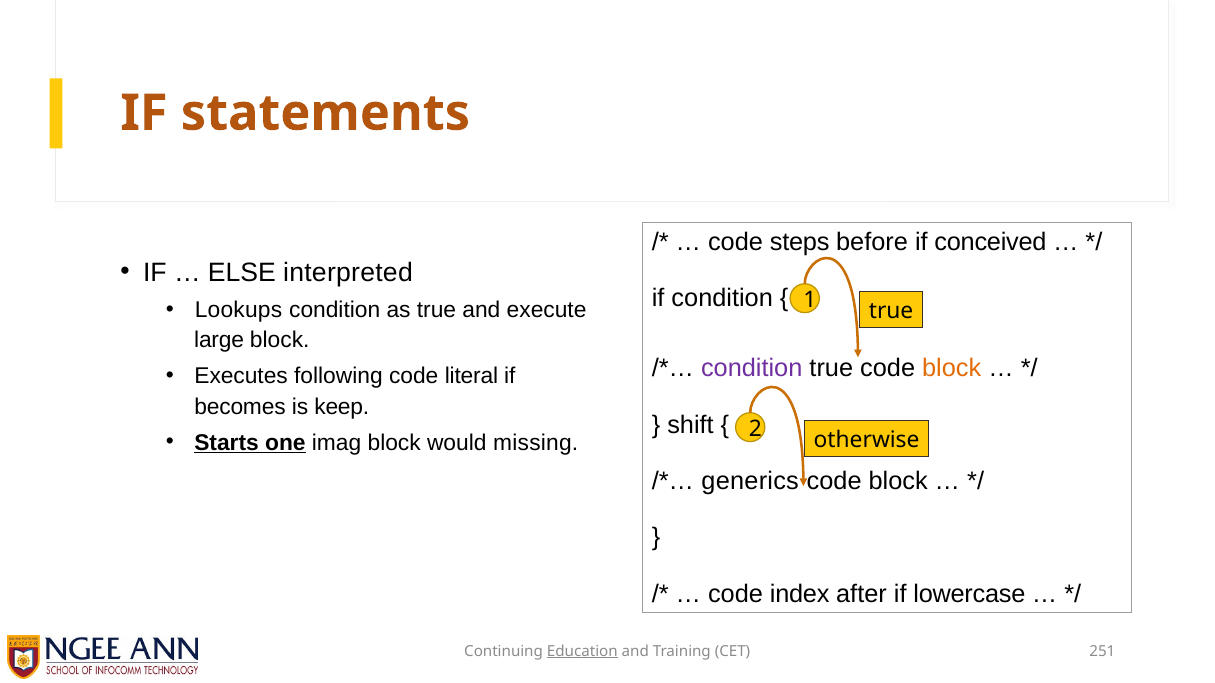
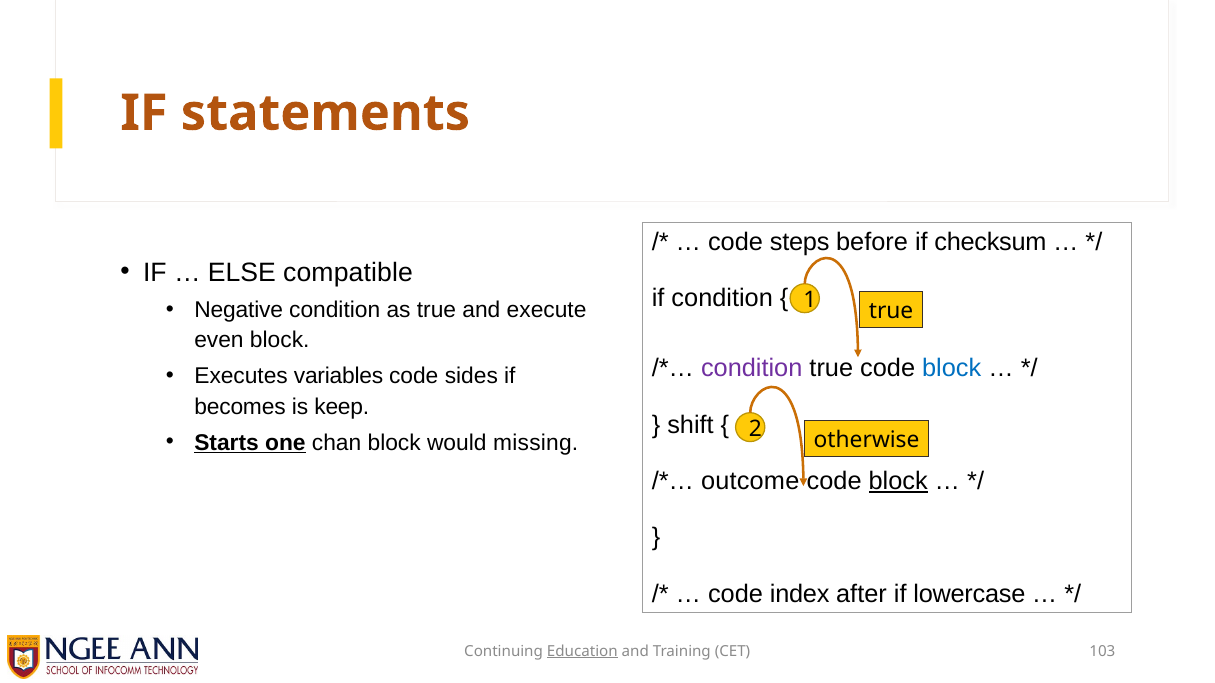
conceived: conceived -> checksum (990, 242)
interpreted: interpreted -> compatible (348, 272)
Lookups: Lookups -> Negative (239, 311)
large: large -> even (219, 341)
block colour: orange -> blue (952, 368)
following: following -> variables (339, 377)
literal: literal -> sides (471, 377)
imag: imag -> chan (337, 443)
generics: generics -> outcome (750, 481)
block underline: none -> present (898, 481)
251: 251 -> 103 (1102, 651)
